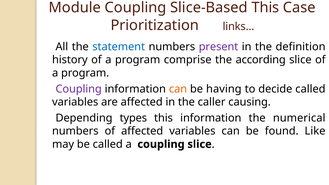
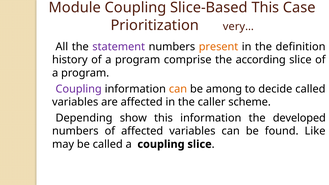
links…: links… -> very… (238, 26)
statement colour: blue -> purple (119, 47)
present colour: purple -> orange (218, 47)
having: having -> among (224, 89)
causing: causing -> scheme (250, 102)
types: types -> show (133, 118)
numerical: numerical -> developed (299, 118)
